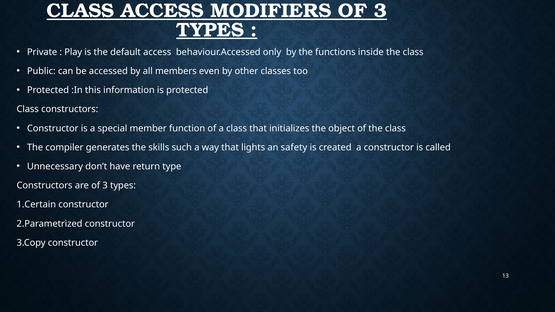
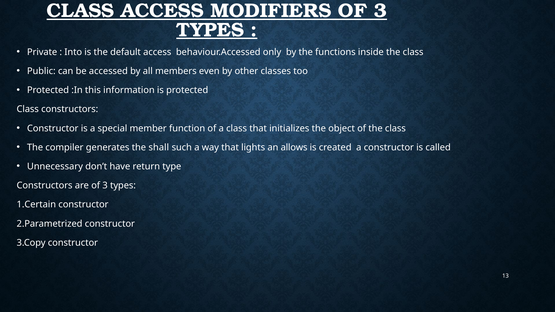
Play: Play -> Into (73, 52)
skills: skills -> shall (159, 147)
safety: safety -> allows (294, 147)
